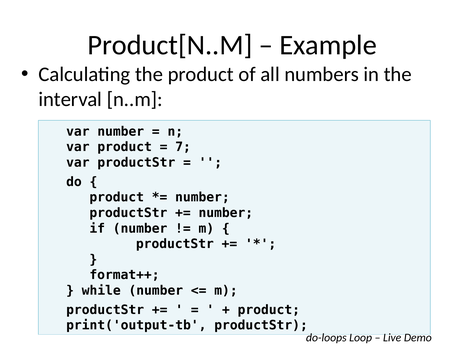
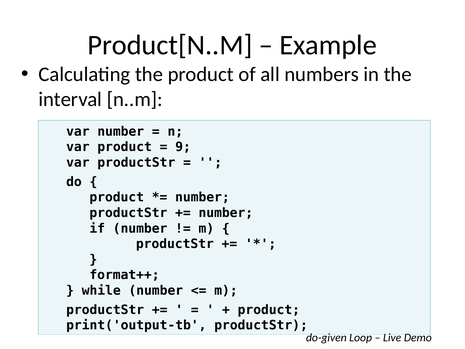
7: 7 -> 9 (183, 147)
do-loops: do-loops -> do-given (326, 337)
